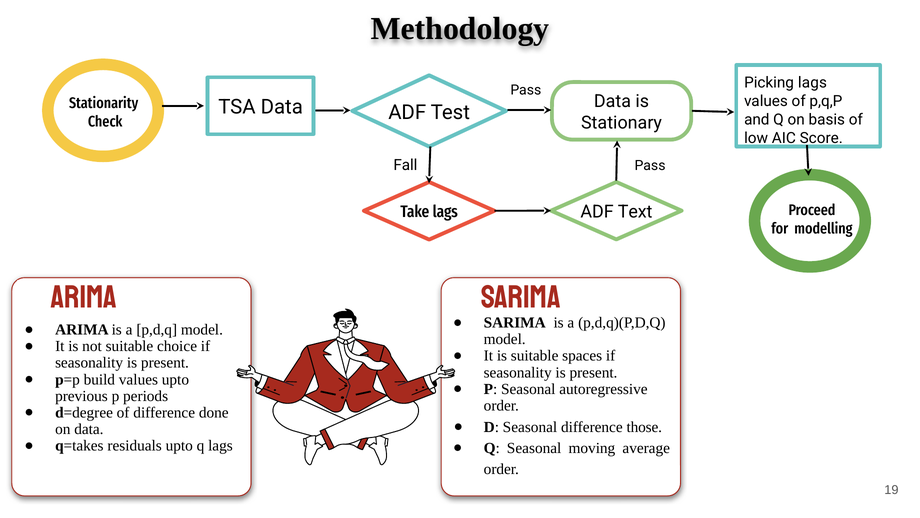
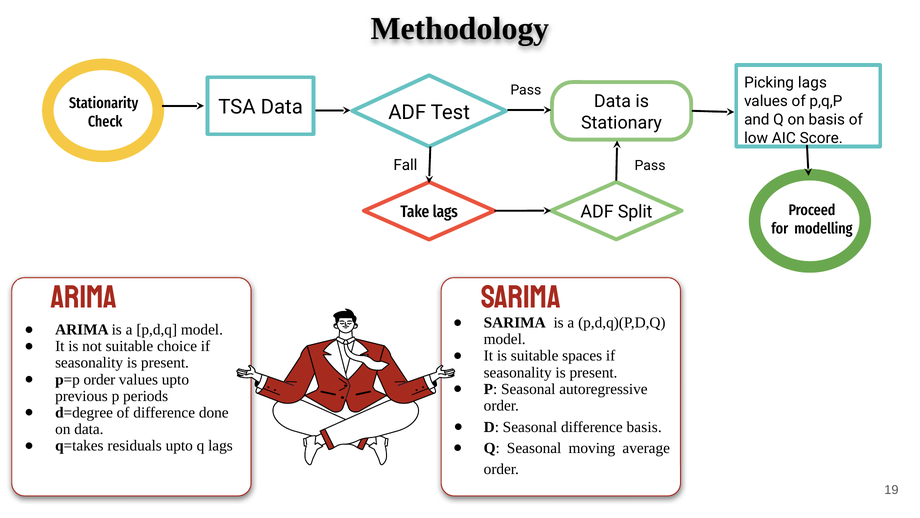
Text: Text -> Split (635, 212)
p=p build: build -> order (99, 379)
difference those: those -> basis (644, 427)
